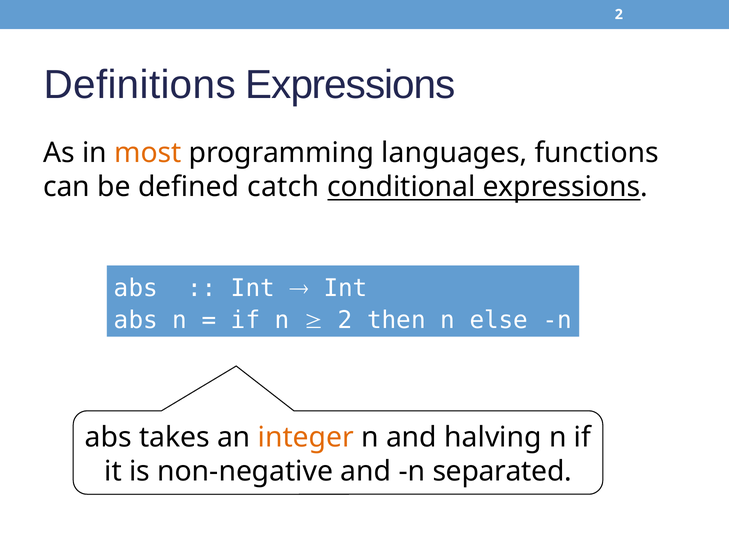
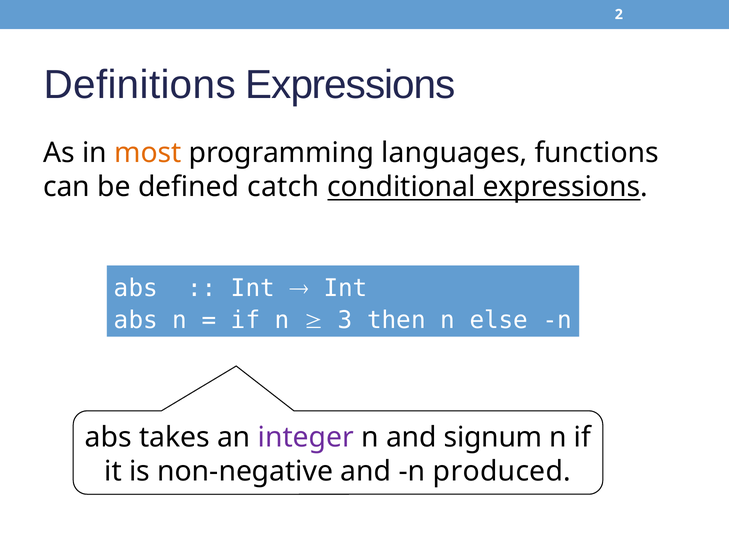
2: 2 -> 3 (345, 320)
integer colour: orange -> purple (306, 437)
halving: halving -> signum (493, 437)
separated: separated -> produced (502, 471)
